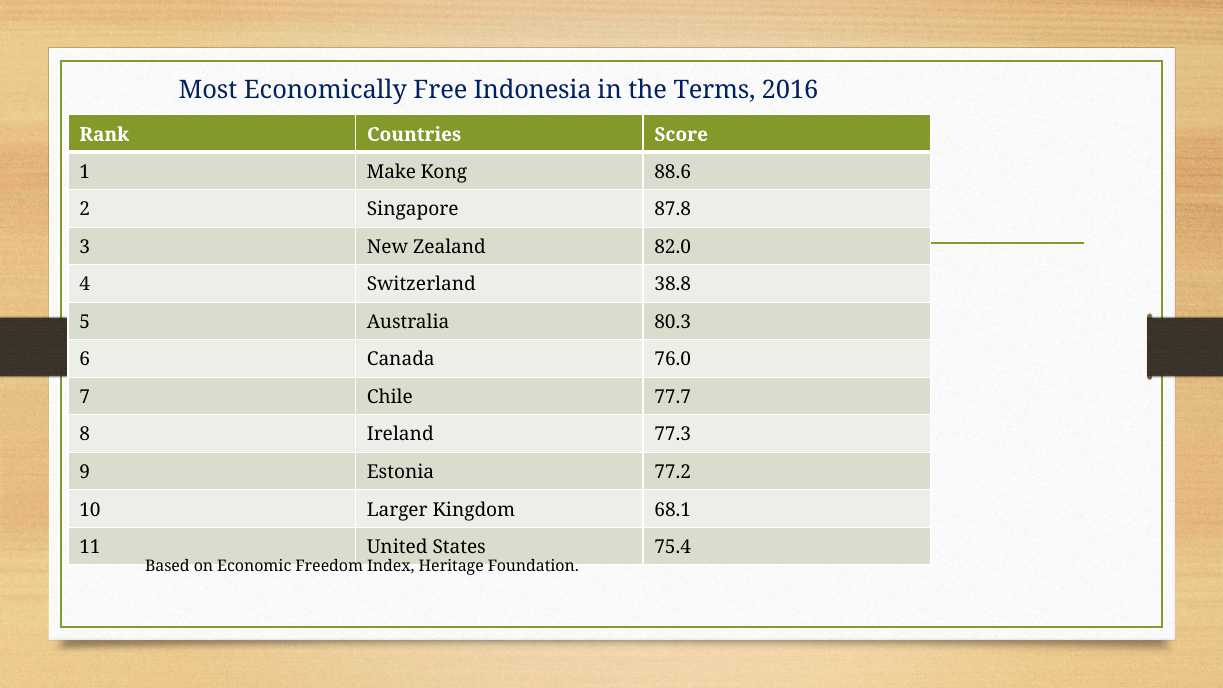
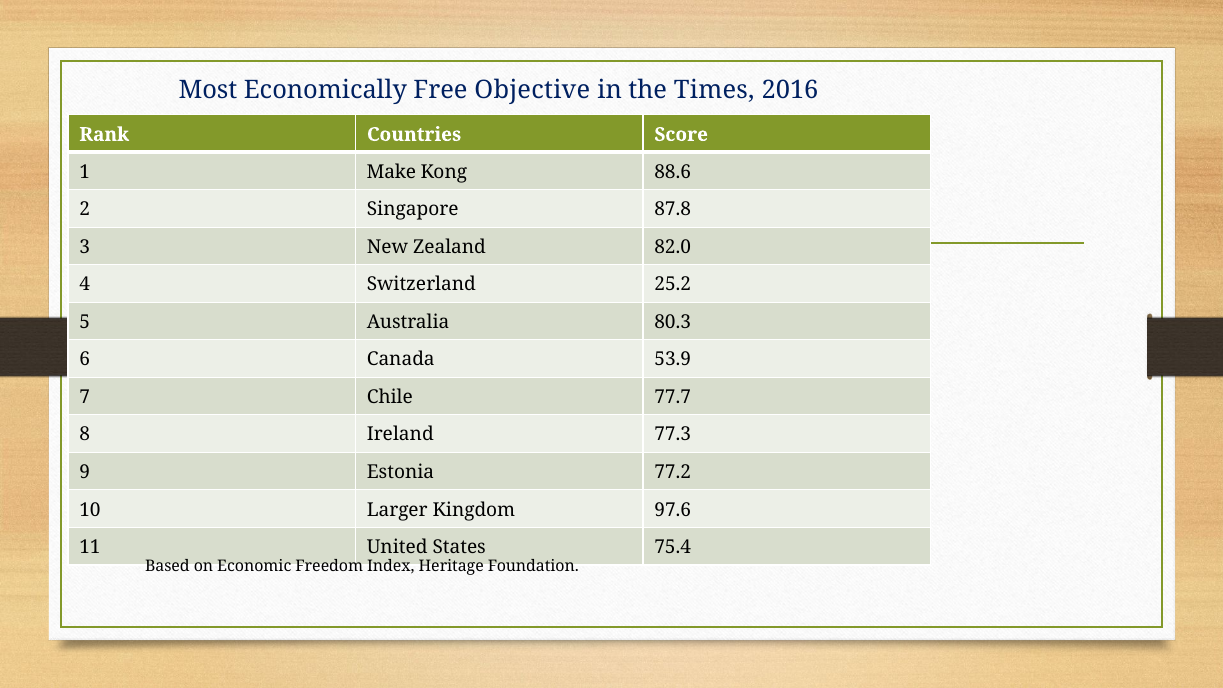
Indonesia: Indonesia -> Objective (532, 90)
Terms: Terms -> Times (714, 90)
38.8: 38.8 -> 25.2 (673, 285)
76.0: 76.0 -> 53.9 (673, 360)
68.1: 68.1 -> 97.6 (673, 510)
